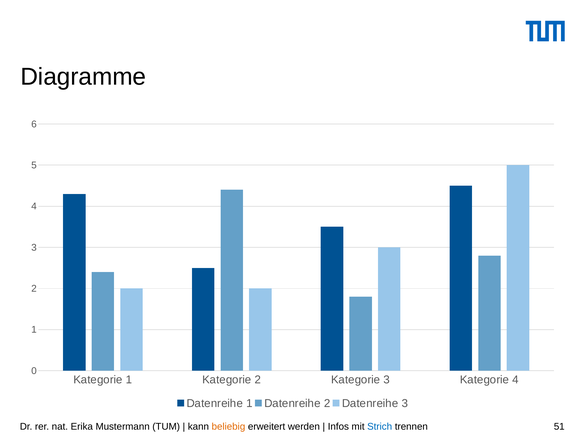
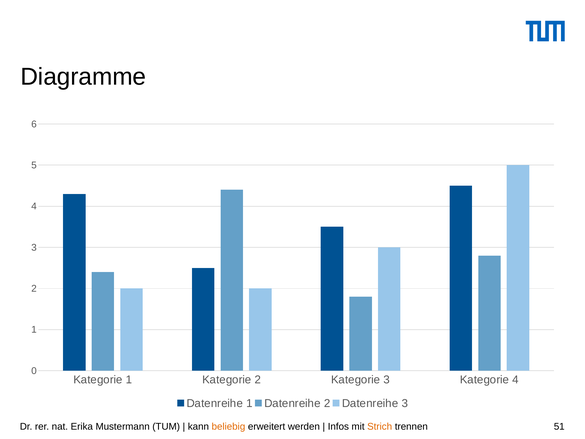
Strich colour: blue -> orange (380, 426)
